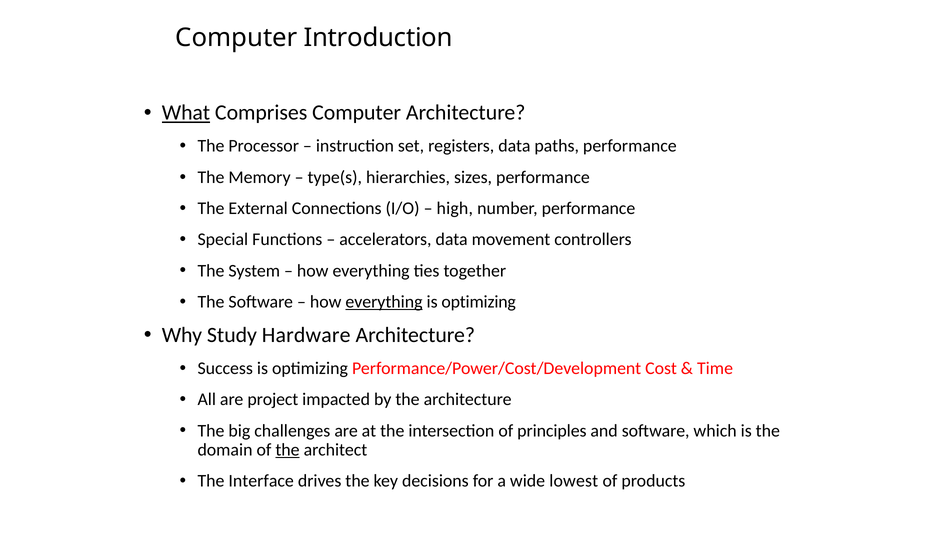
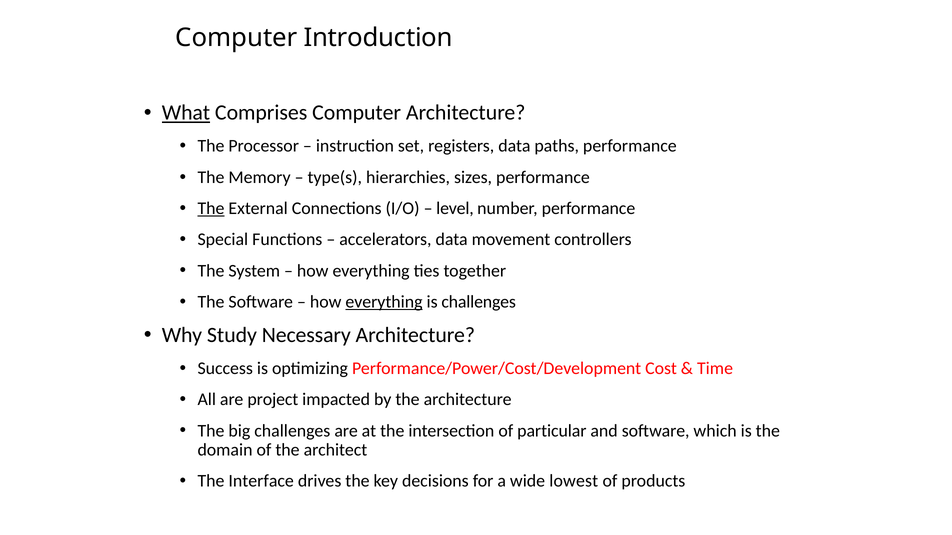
The underline: none -> present (211, 209)
high: high -> level (455, 209)
optimizing: optimizing -> challenges (479, 302)
Hardware: Hardware -> Necessary (306, 335)
principles: principles -> particular (552, 431)
the underline: present -> none (288, 450)
